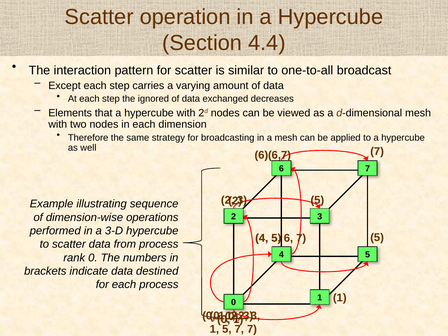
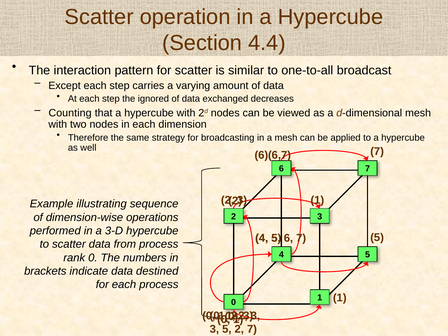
Elements: Elements -> Counting (70, 113)
5: 5 -> 1 (317, 200)
1: 1 -> 3 (214, 329)
7: 7 -> 2 (239, 329)
